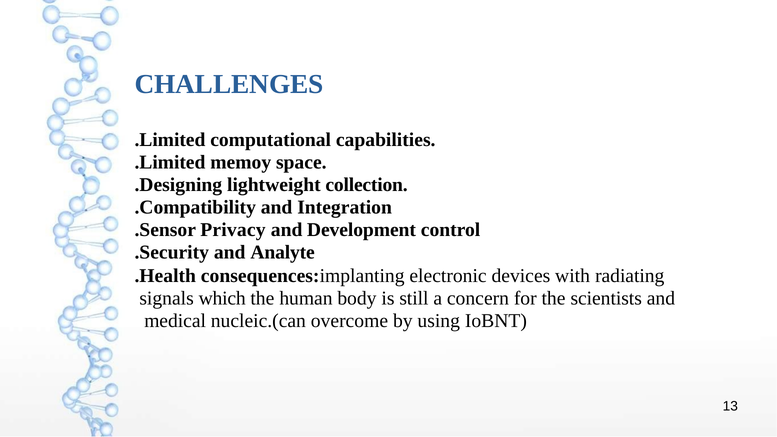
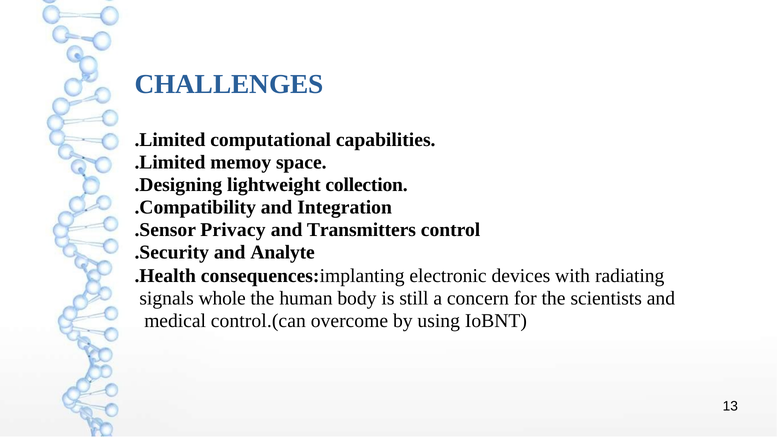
Development: Development -> Transmitters (361, 230)
which: which -> whole (222, 299)
nucleic.(can: nucleic.(can -> control.(can (258, 321)
